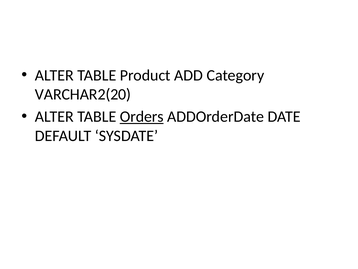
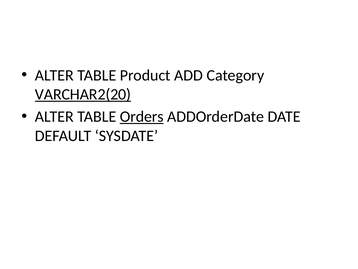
VARCHAR2(20 underline: none -> present (83, 94)
